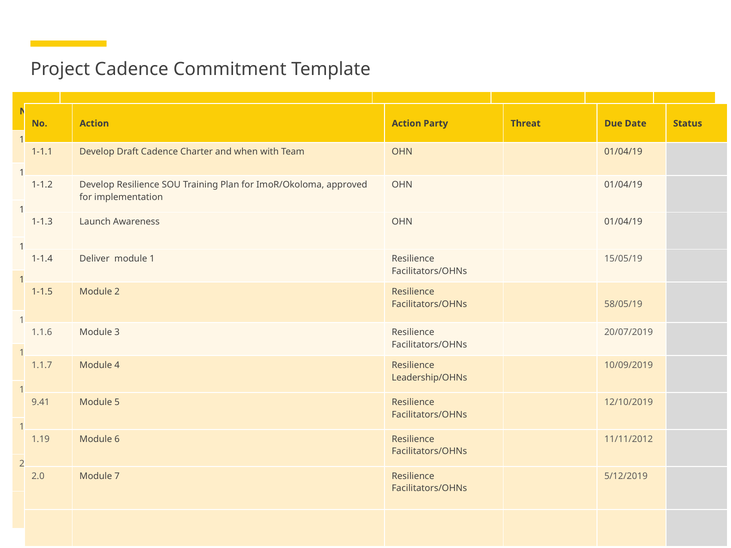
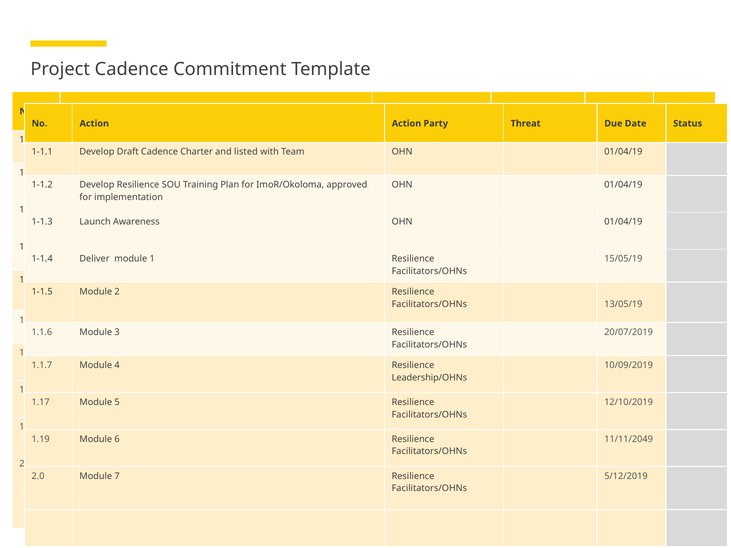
when: when -> listed (246, 152)
58/05/19: 58/05/19 -> 13/05/19 (623, 304)
9.41: 9.41 -> 1.17 (41, 402)
11/11/2012: 11/11/2012 -> 11/11/2049 (629, 439)
